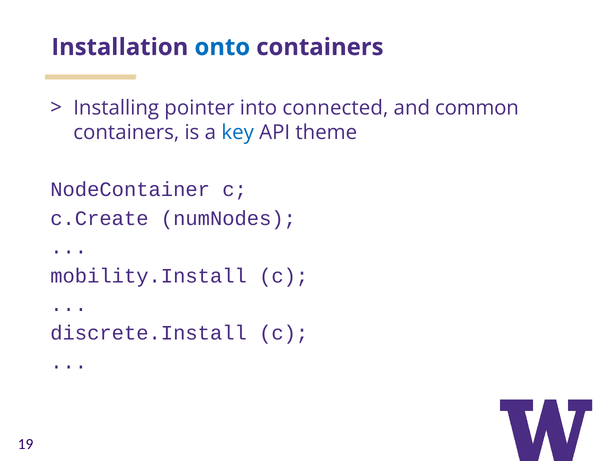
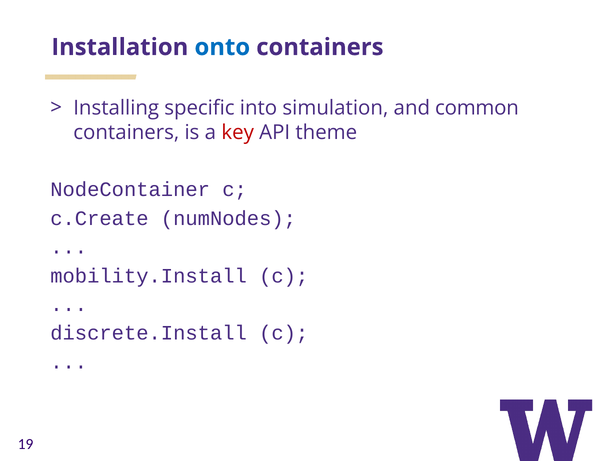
pointer: pointer -> specific (199, 108)
connected: connected -> simulation (335, 108)
key colour: blue -> red (238, 132)
